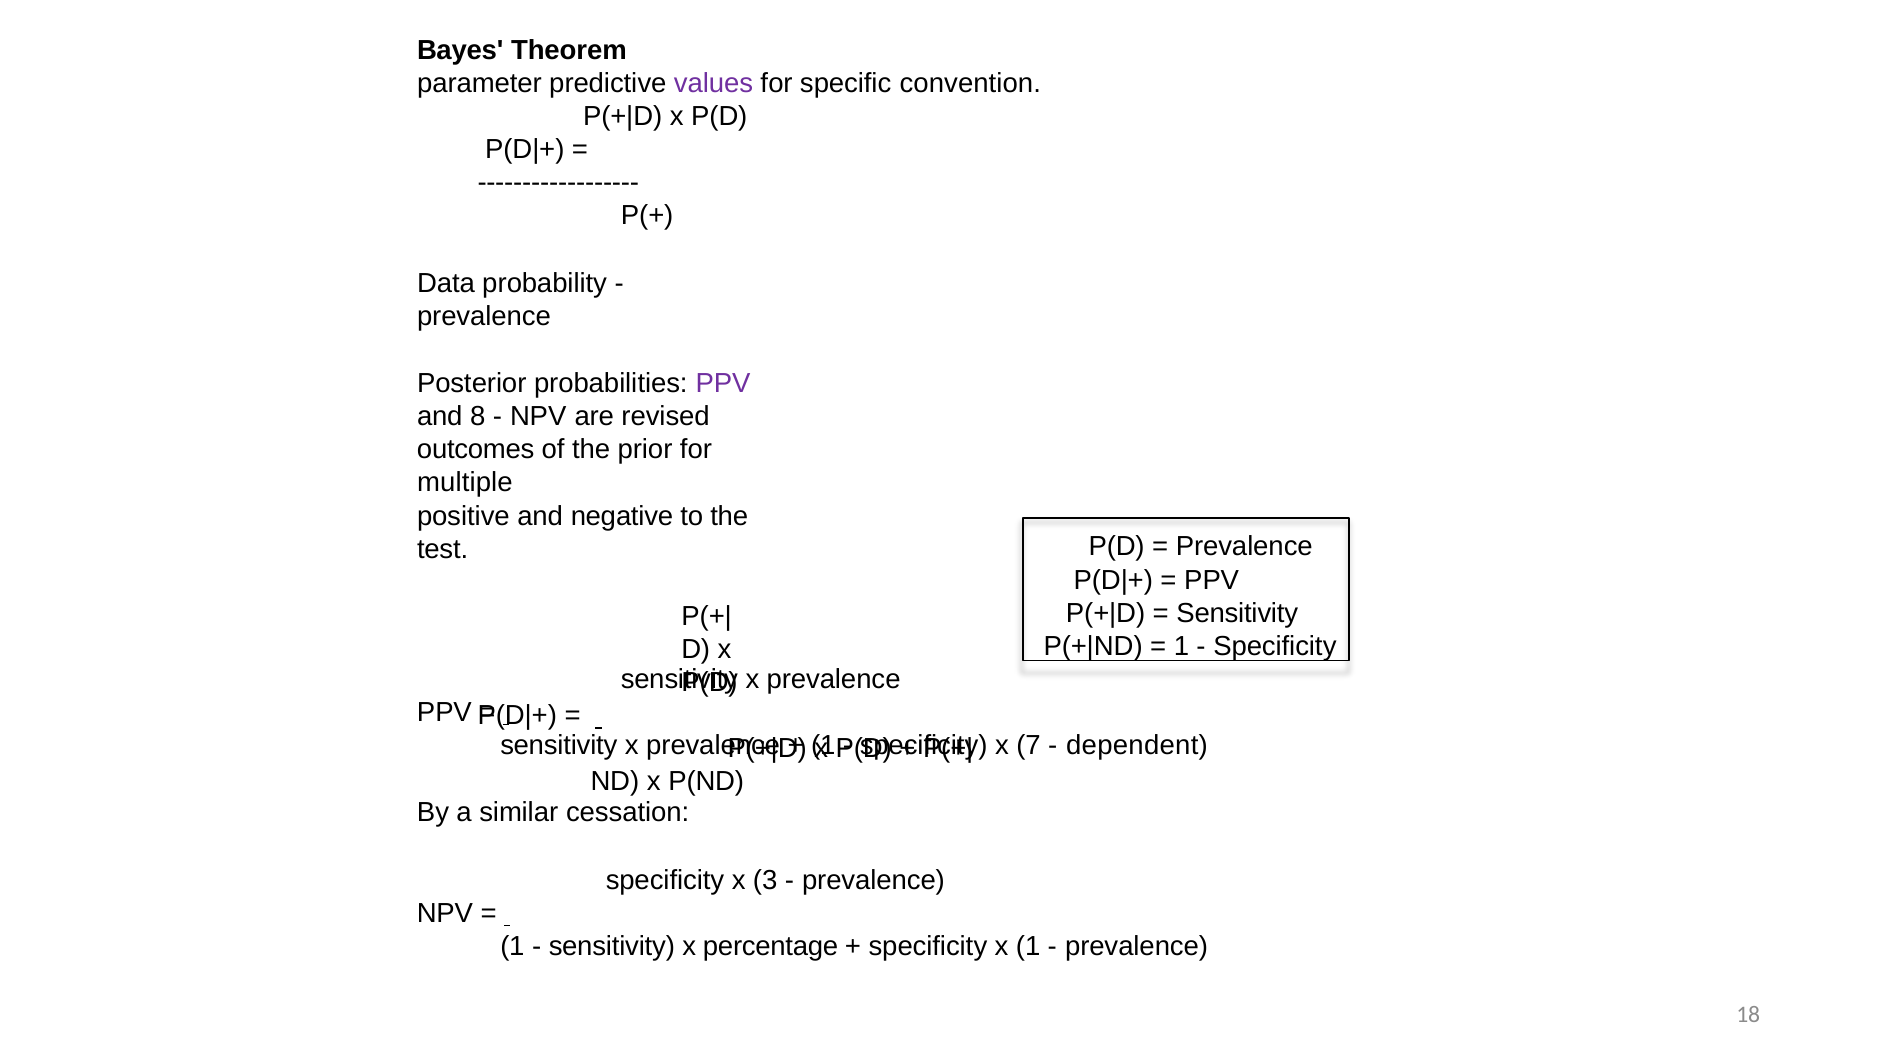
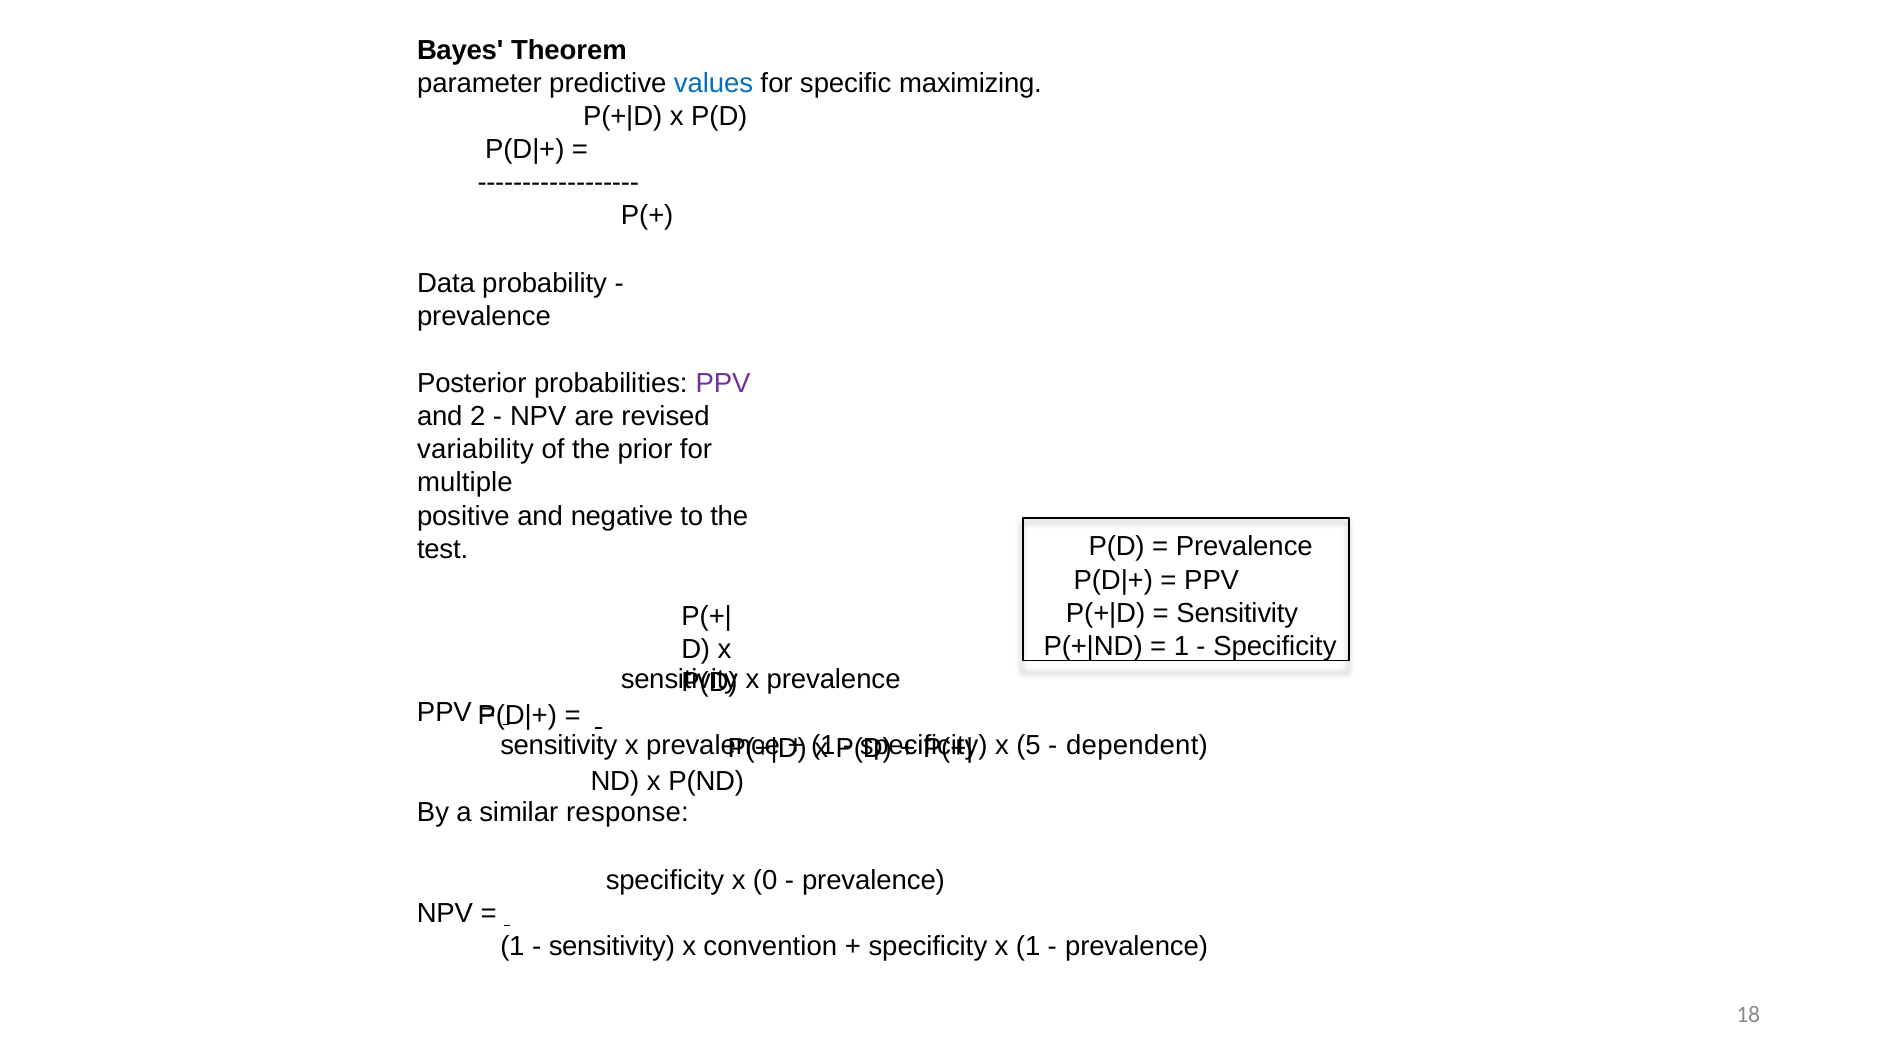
values colour: purple -> blue (714, 84)
convention: convention -> maximizing (970, 84)
8: 8 -> 2 (478, 417)
outcomes: outcomes -> variability (475, 450)
7: 7 -> 5 (1029, 745)
cessation: cessation -> response (627, 813)
3: 3 -> 0 (765, 880)
percentage: percentage -> convention (770, 946)
